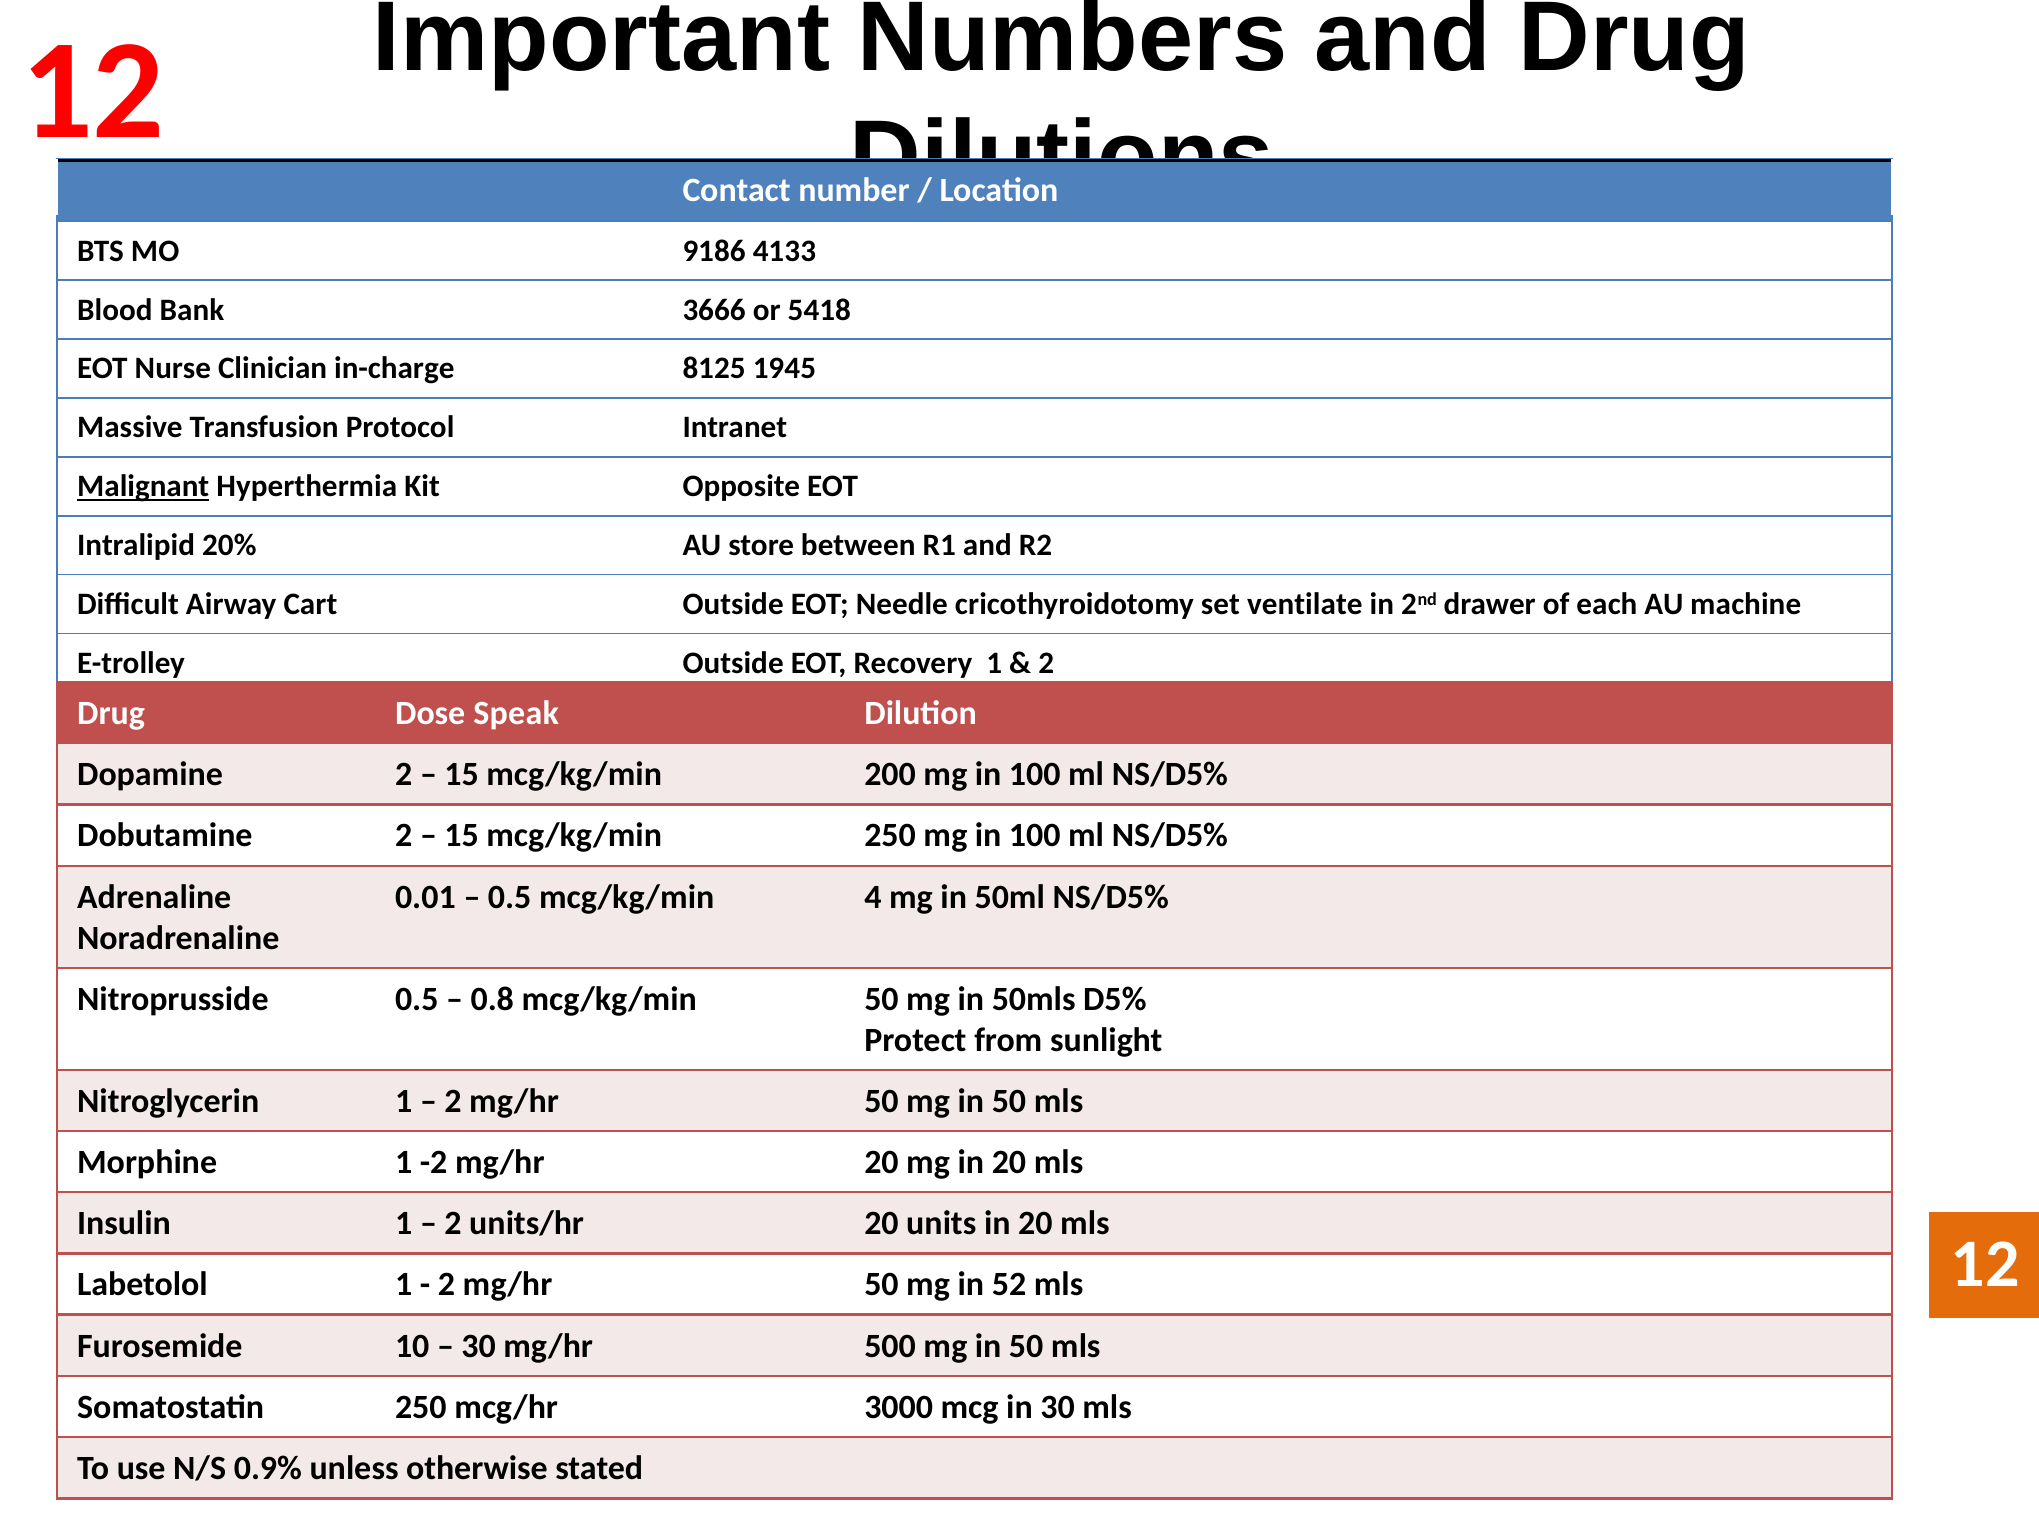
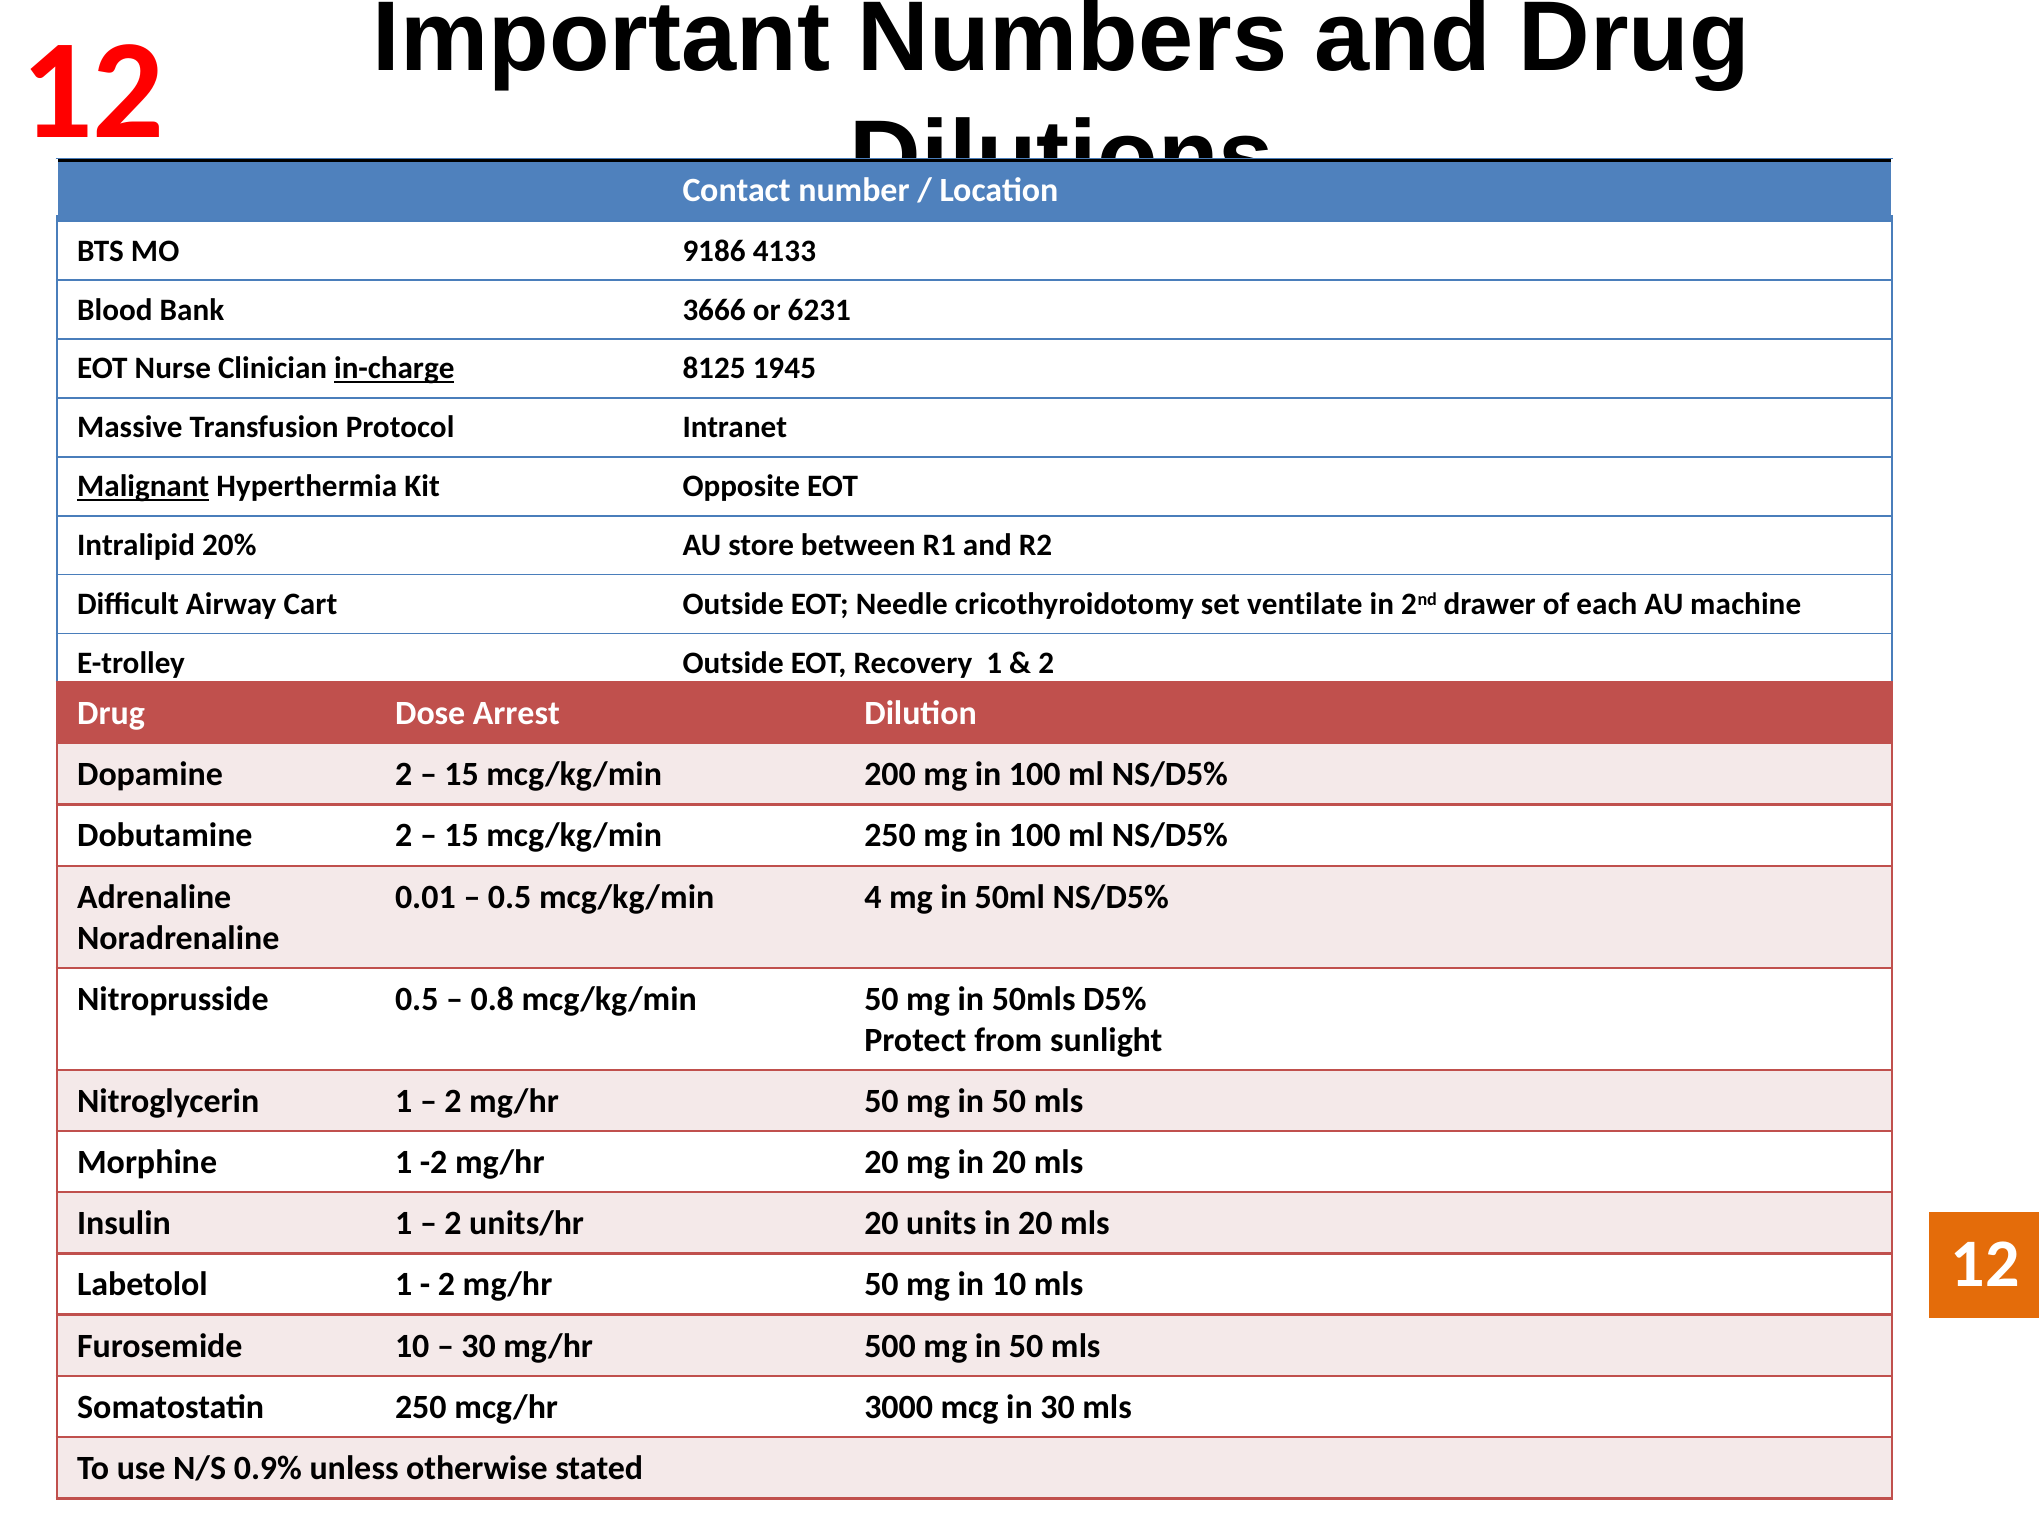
5418: 5418 -> 6231 (819, 310)
in-charge underline: none -> present (394, 369)
Speak: Speak -> Arrest (516, 713)
in 52: 52 -> 10 (1009, 1285)
